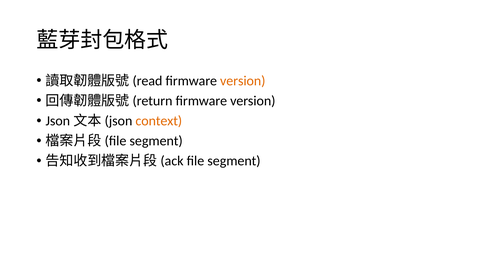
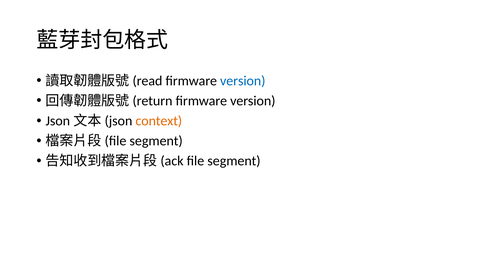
version colour: orange -> blue (243, 81)
